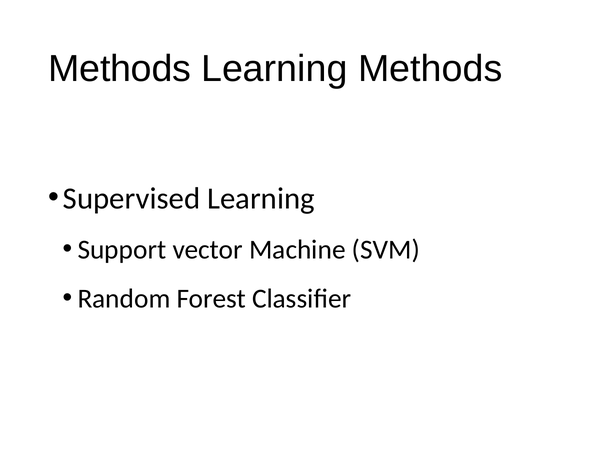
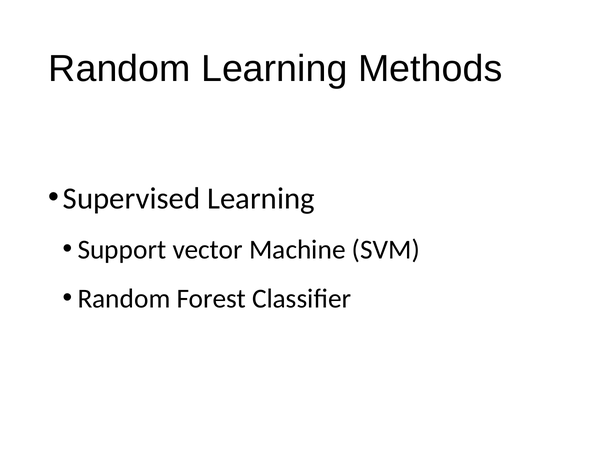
Methods: Methods -> Random (120, 69)
